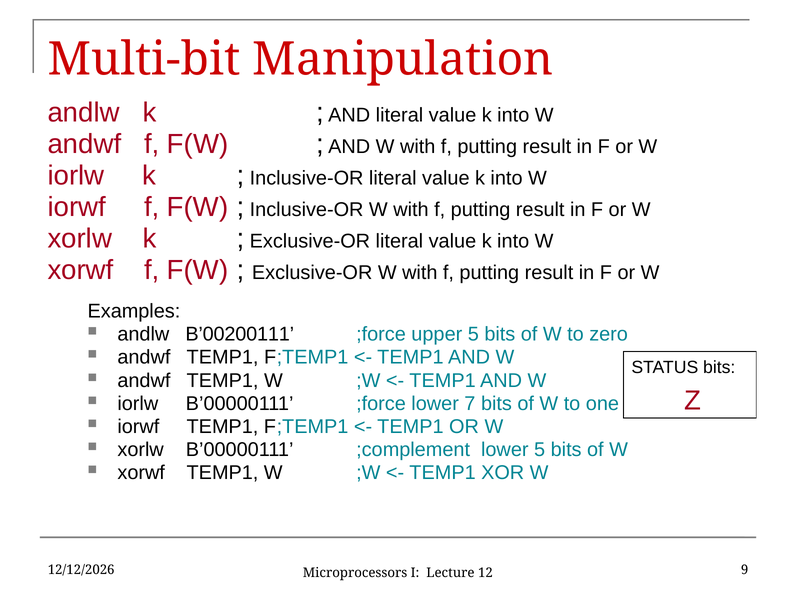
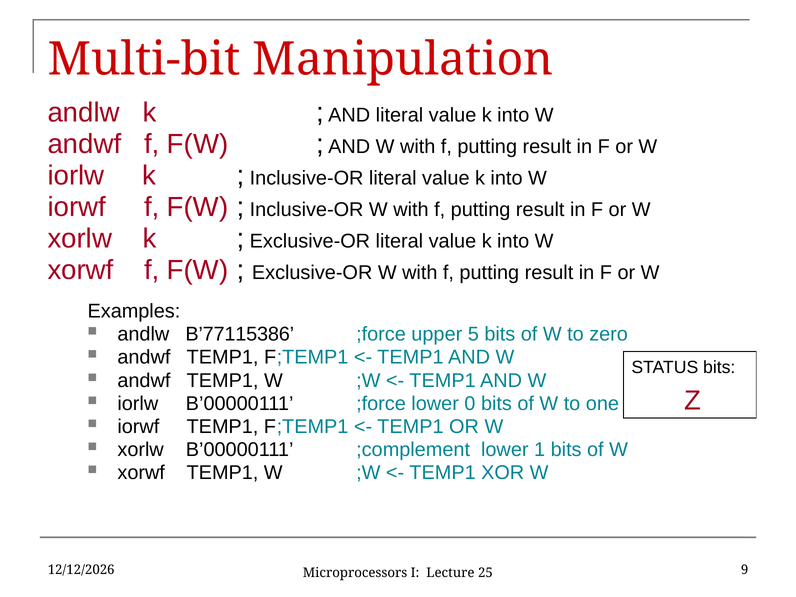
B’00200111: B’00200111 -> B’77115386 (240, 334)
7: 7 -> 0 (470, 404)
lower 5: 5 -> 1 (540, 450)
12: 12 -> 25 (485, 573)
